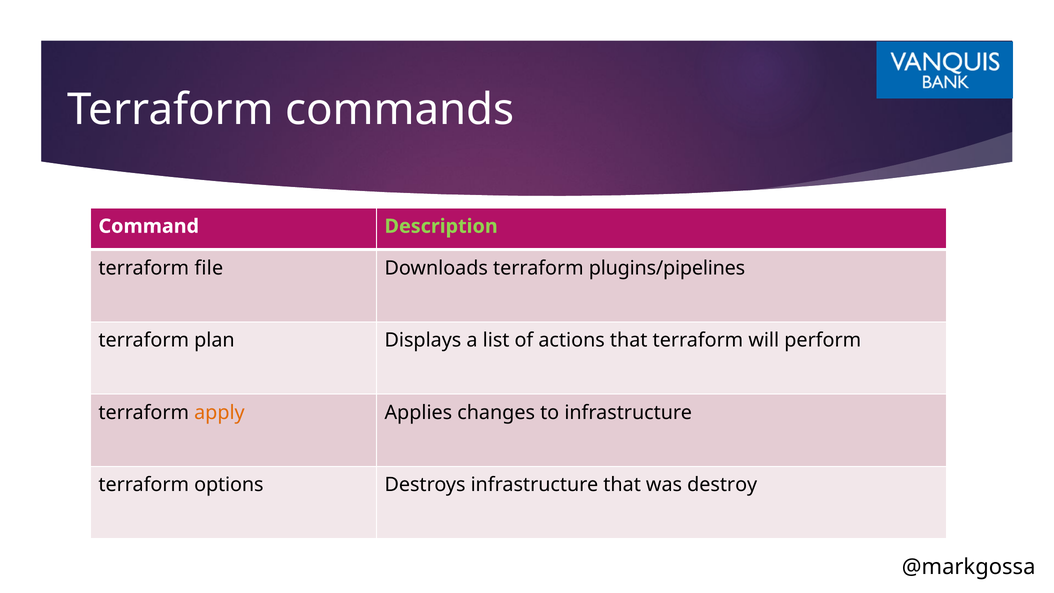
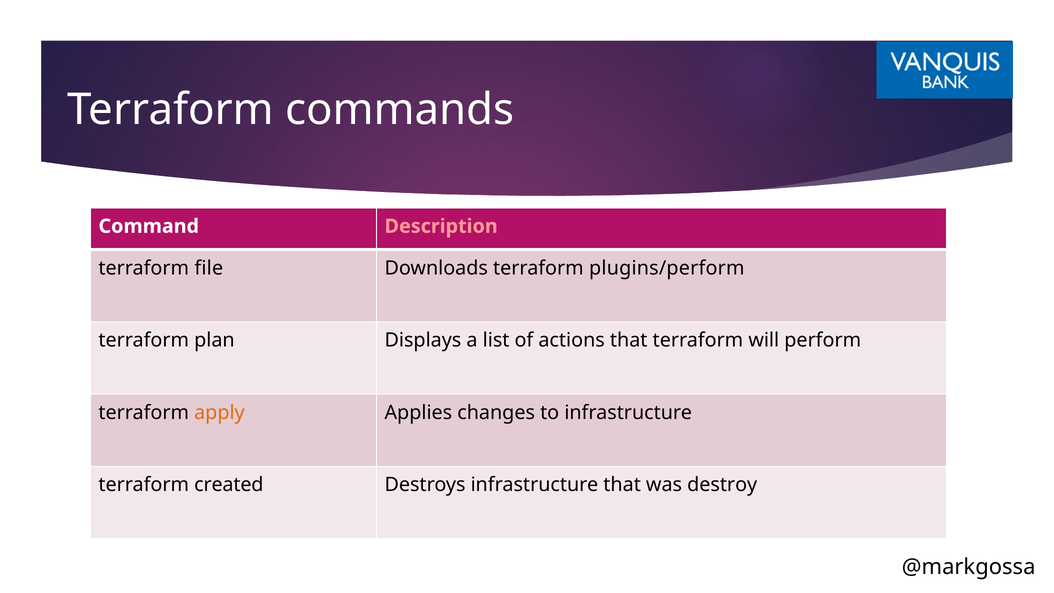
Description colour: light green -> pink (441, 226)
plugins/pipelines: plugins/pipelines -> plugins/perform (667, 268)
options: options -> created (229, 485)
